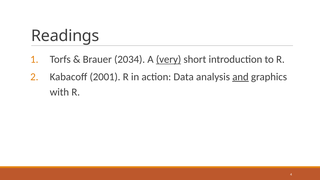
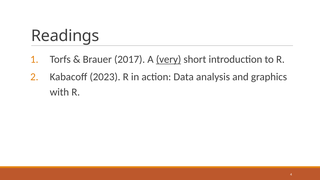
2034: 2034 -> 2017 (130, 59)
2001: 2001 -> 2023 (105, 77)
and underline: present -> none (240, 77)
